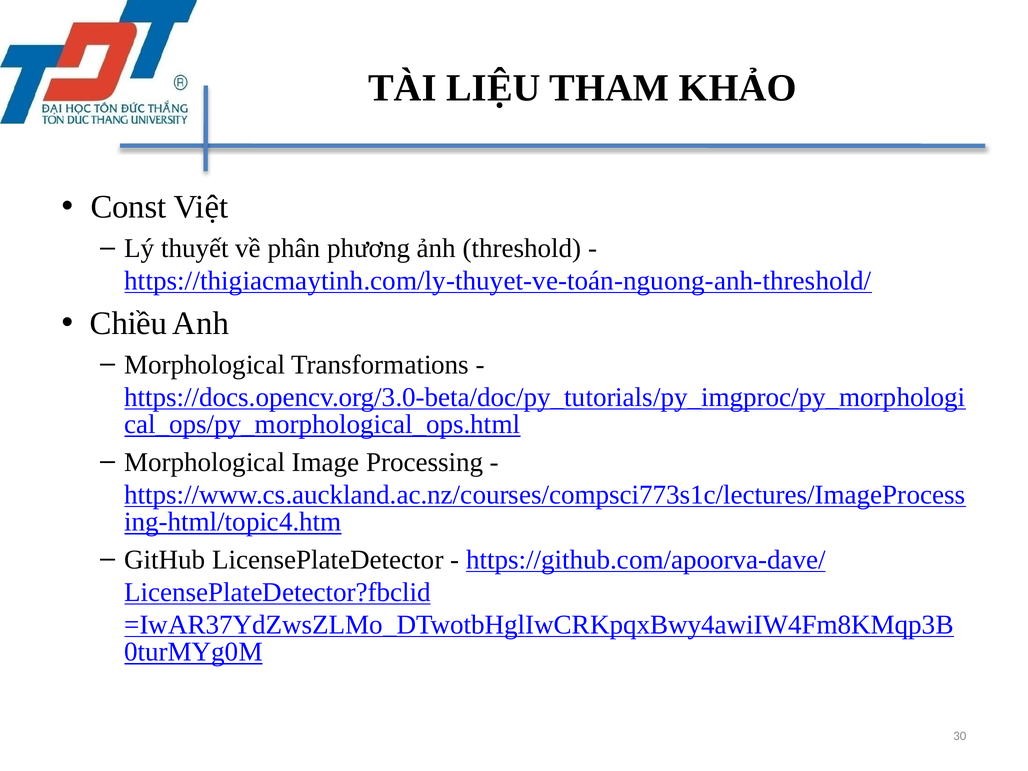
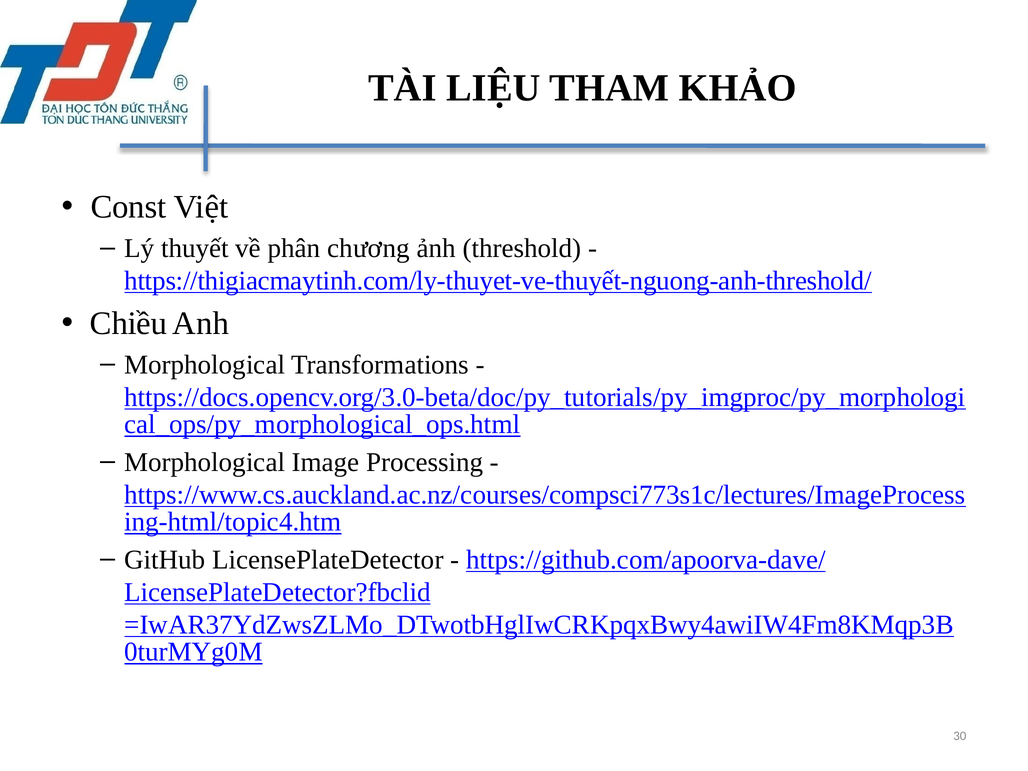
phương: phương -> chương (368, 248)
https://thigiacmaytinh.com/ly-thuyet-ve-toán-nguong-anh-threshold/: https://thigiacmaytinh.com/ly-thuyet-ve-toán-nguong-anh-threshold/ -> https://thigiacmaytinh.com/ly-thuyet-ve-thuyết-nguong-anh-threshold/ (498, 281)
